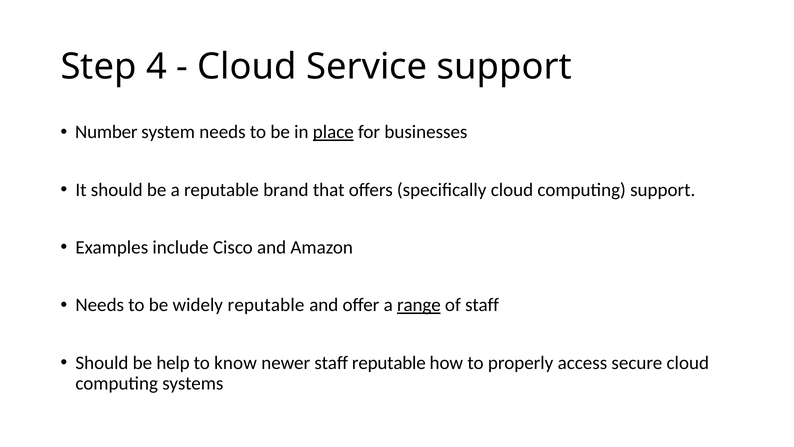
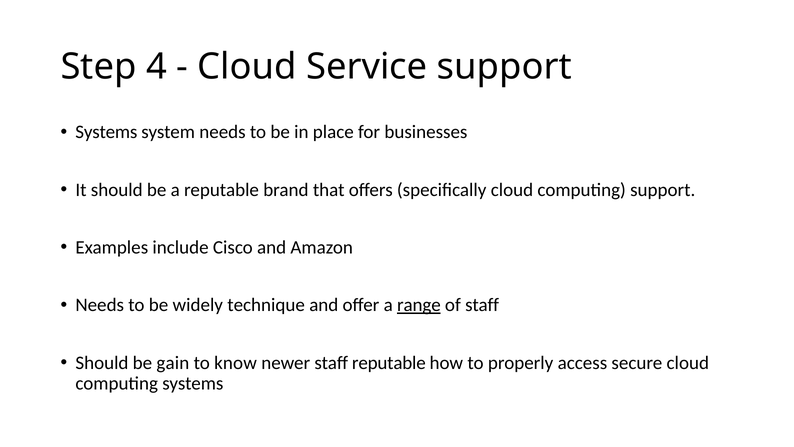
Number: Number -> Systems (106, 132)
place underline: present -> none (333, 132)
widely reputable: reputable -> technique (266, 305)
help: help -> gain (173, 362)
